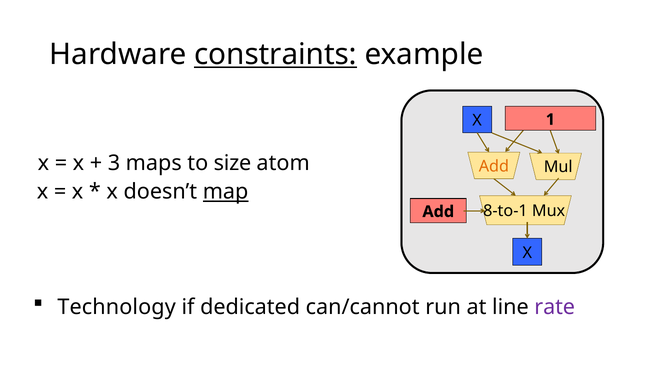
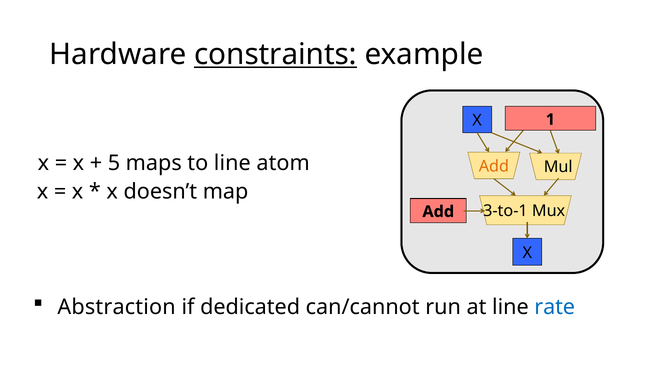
3: 3 -> 5 (114, 163)
to size: size -> line (232, 163)
map underline: present -> none (226, 192)
8-to-1: 8-to-1 -> 3-to-1 (505, 211)
Technology: Technology -> Abstraction (117, 307)
rate colour: purple -> blue (555, 307)
